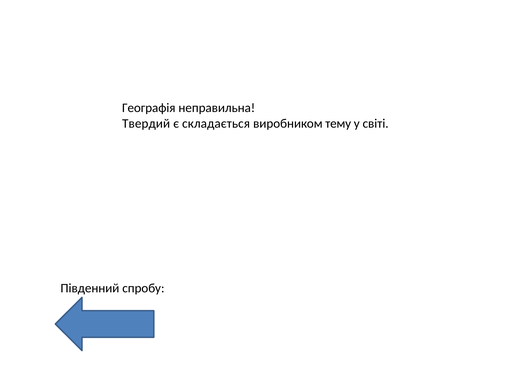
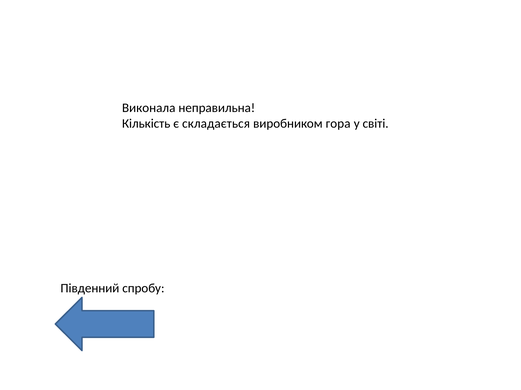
Географія: Географія -> Виконала (149, 108)
Твердий: Твердий -> Кількість (146, 124)
тему: тему -> гора (338, 124)
